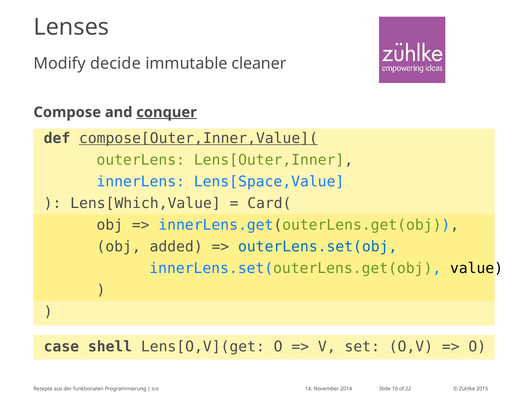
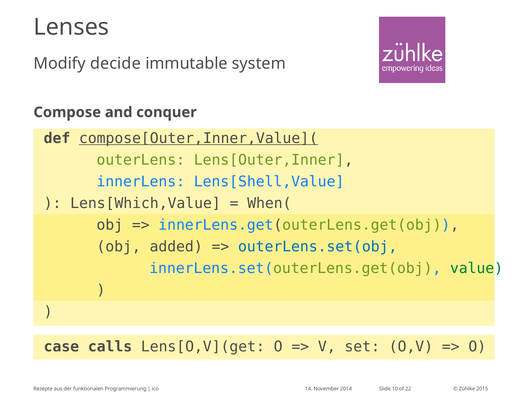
cleaner: cleaner -> system (259, 64)
conquer underline: present -> none (167, 112)
Lens[Space,Value: Lens[Space,Value -> Lens[Shell,Value (269, 182)
Card(: Card( -> When( (269, 203)
value colour: black -> green (477, 268)
shell: shell -> calls (110, 347)
